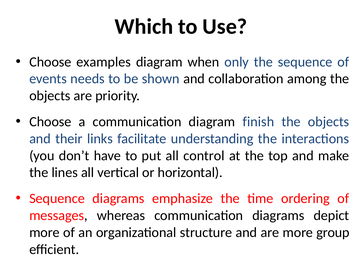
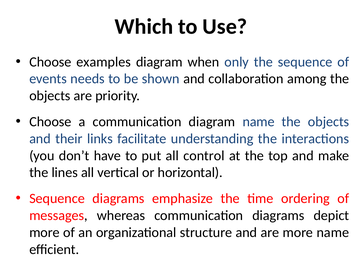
diagram finish: finish -> name (259, 122)
more group: group -> name (333, 232)
